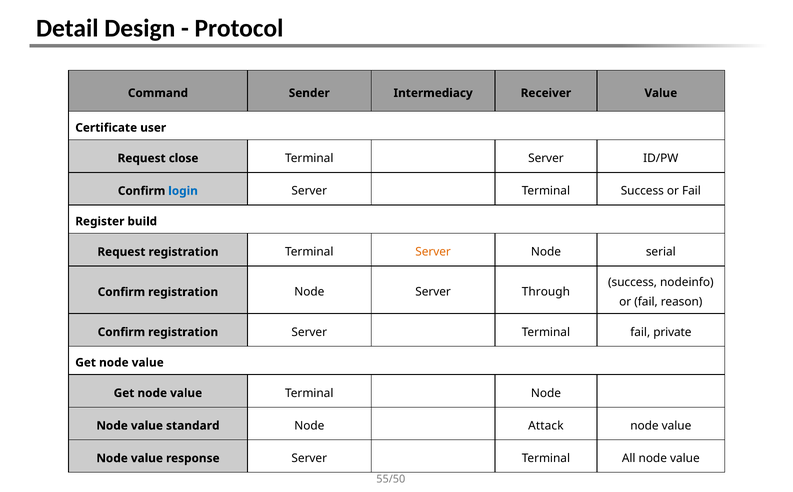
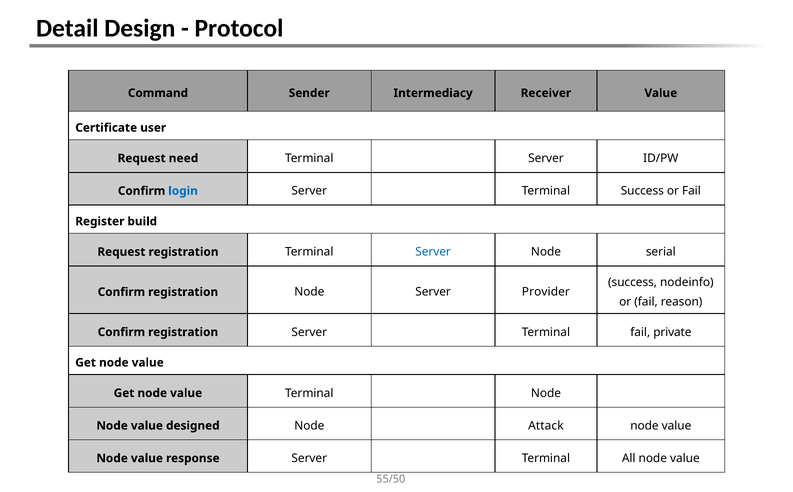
close: close -> need (183, 158)
Server colour: orange -> blue (433, 252)
Through: Through -> Provider (546, 292)
standard: standard -> designed (193, 426)
